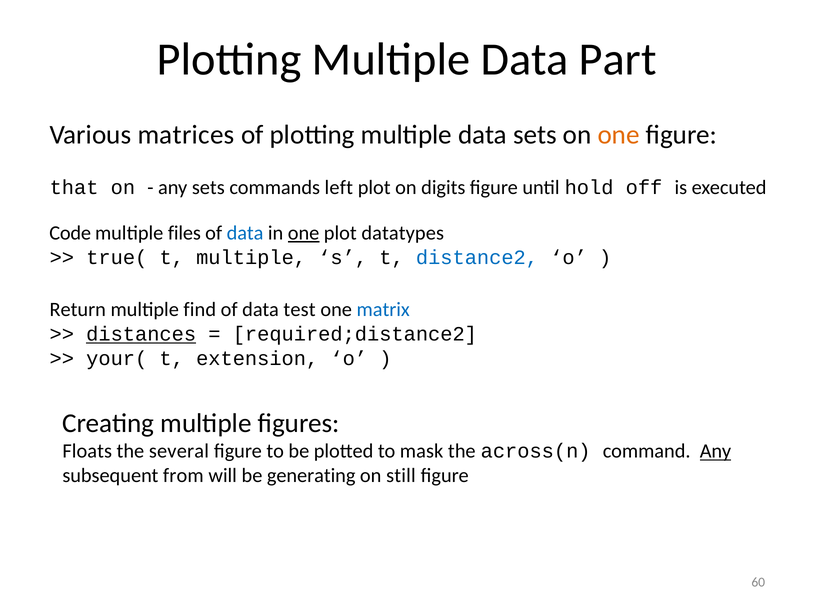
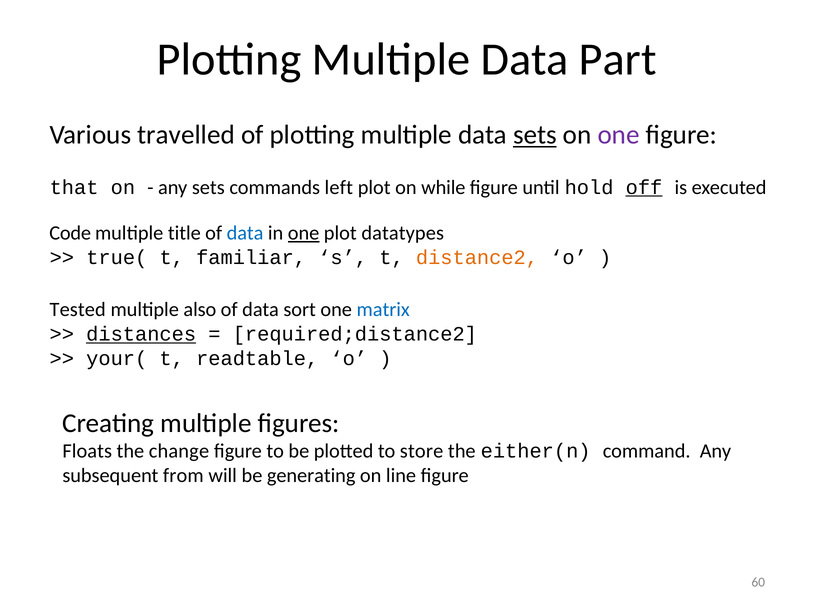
matrices: matrices -> travelled (186, 135)
sets underline: none -> present (535, 135)
one colour: orange -> purple (619, 135)
digits: digits -> while (443, 188)
off underline: none -> present (644, 188)
files: files -> title (184, 233)
t multiple: multiple -> familiar (251, 258)
distance2 colour: blue -> orange (477, 258)
Return: Return -> Tested (78, 310)
find: find -> also (200, 310)
test: test -> sort (300, 310)
extension: extension -> readtable (257, 359)
several: several -> change (179, 452)
mask: mask -> store (422, 452)
across(n: across(n -> either(n (536, 452)
Any underline: present -> none (715, 452)
still: still -> line (401, 476)
